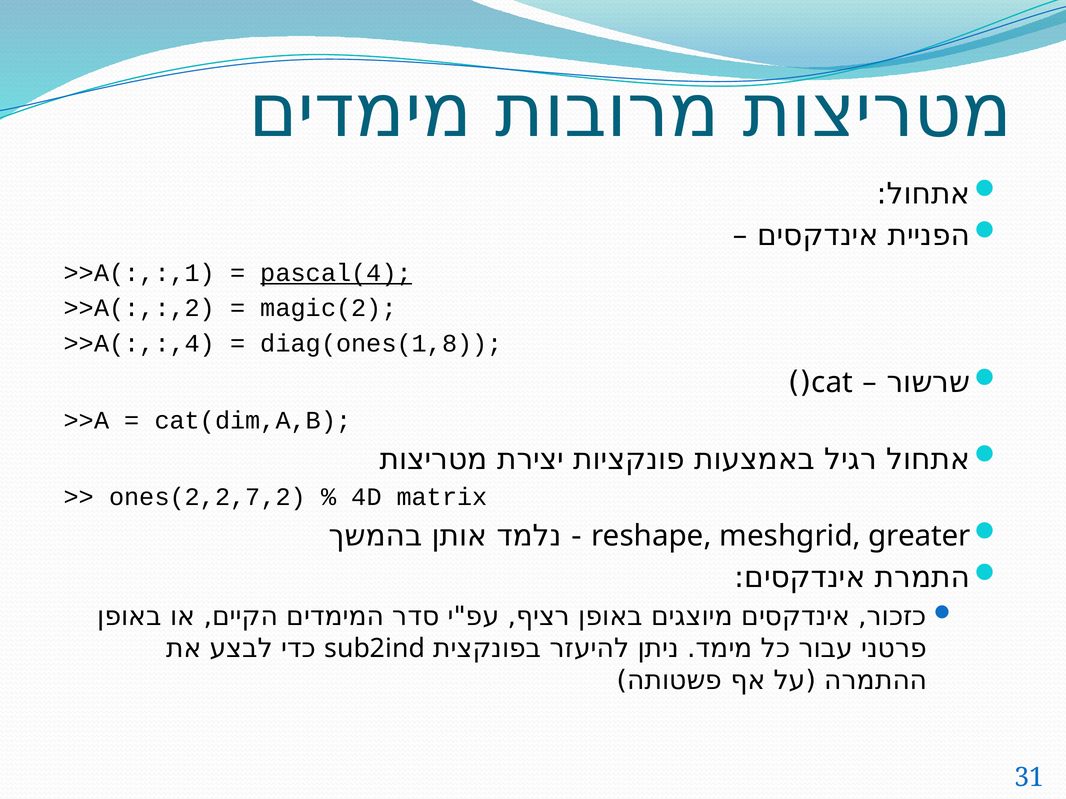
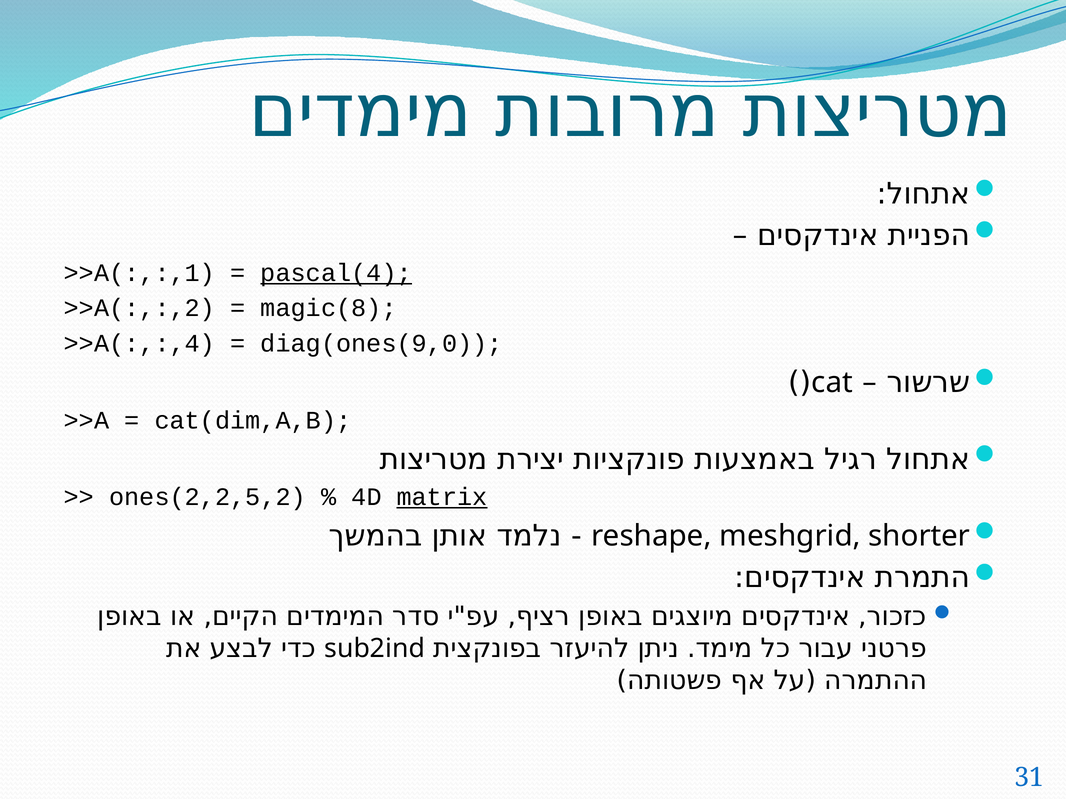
magic(2: magic(2 -> magic(8 (329, 308)
diag(ones(1,8: diag(ones(1,8 -> diag(ones(9,0 (382, 344)
ones(2,2,7,2: ones(2,2,7,2 -> ones(2,2,5,2 (208, 497)
matrix underline: none -> present (442, 497)
greater: greater -> shorter (919, 536)
